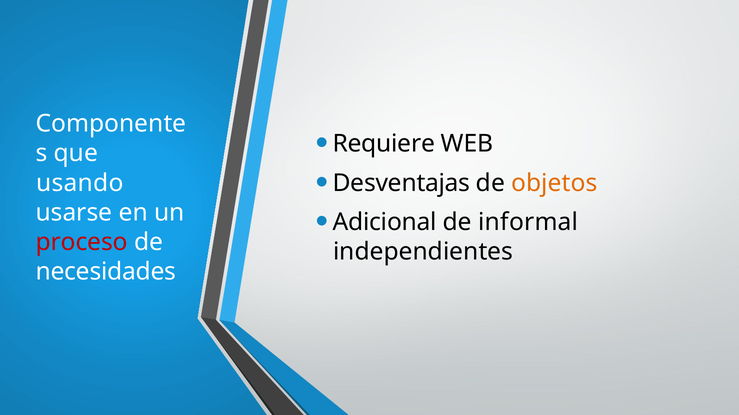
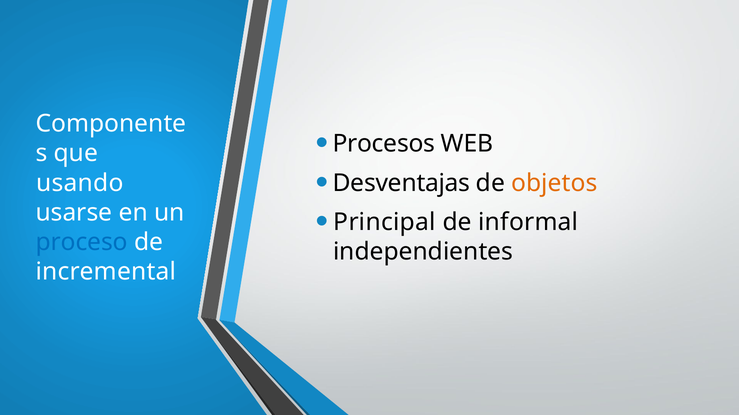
Requiere: Requiere -> Procesos (384, 144)
Adicional: Adicional -> Principal (384, 222)
proceso colour: red -> blue (82, 242)
necesidades: necesidades -> incremental (106, 272)
